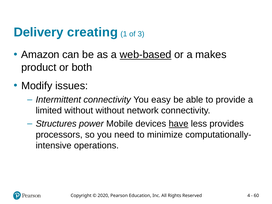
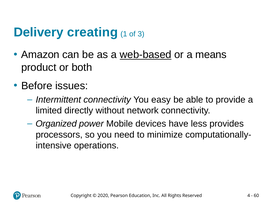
makes: makes -> means (211, 55)
Modify: Modify -> Before (37, 86)
limited without: without -> directly (79, 111)
Structures: Structures -> Organized (56, 124)
have underline: present -> none (179, 124)
